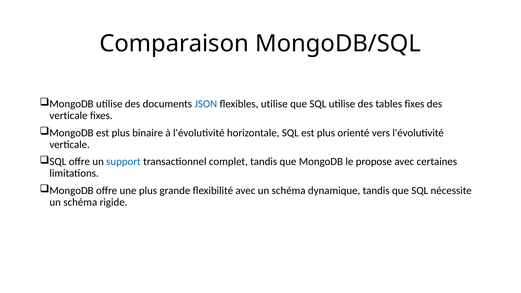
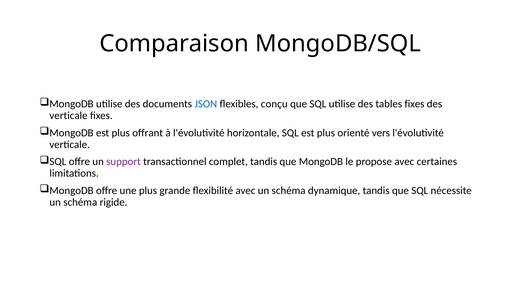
flexibles utilise: utilise -> conçu (274, 104)
binaire: binaire -> offrant (148, 133)
support colour: blue -> purple (123, 162)
